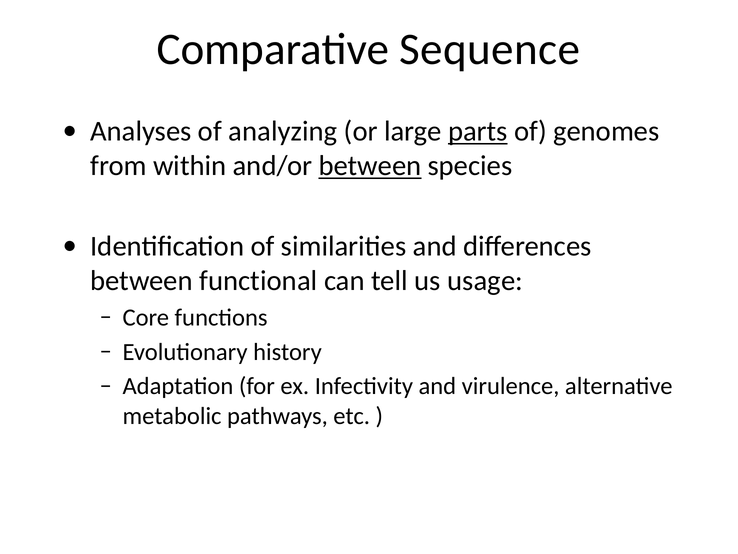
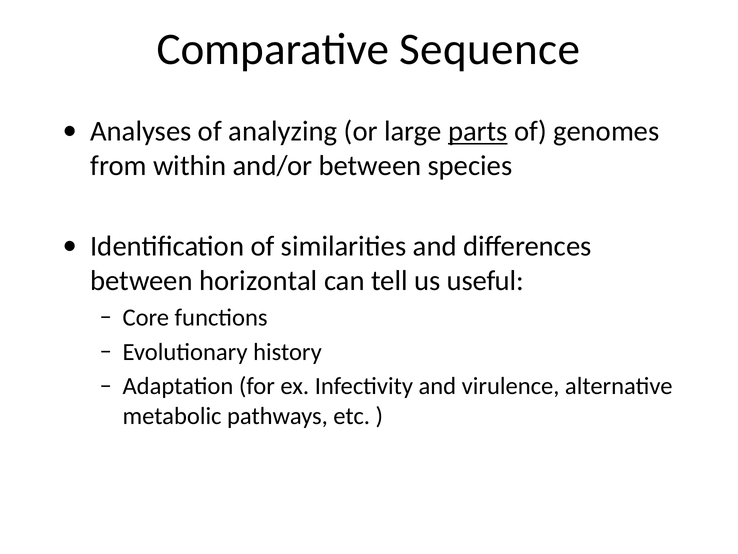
between underline: present -> none (370, 166)
functional: functional -> horizontal (258, 281)
usage: usage -> useful (485, 281)
